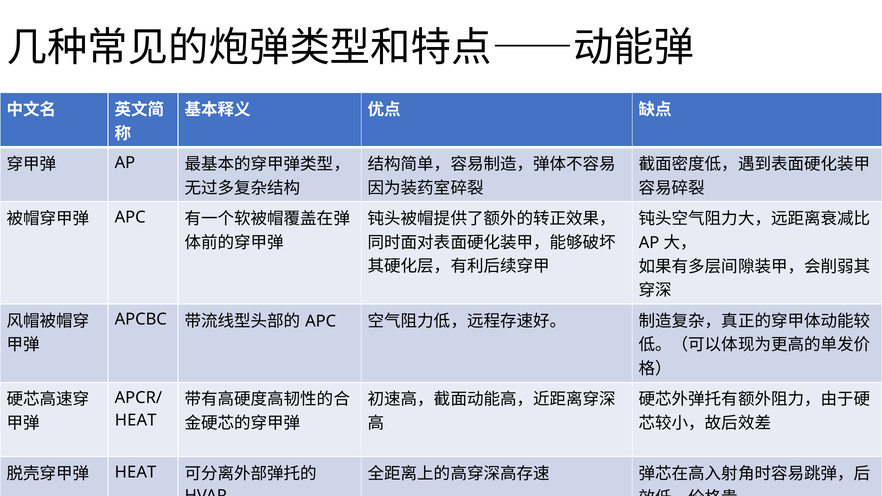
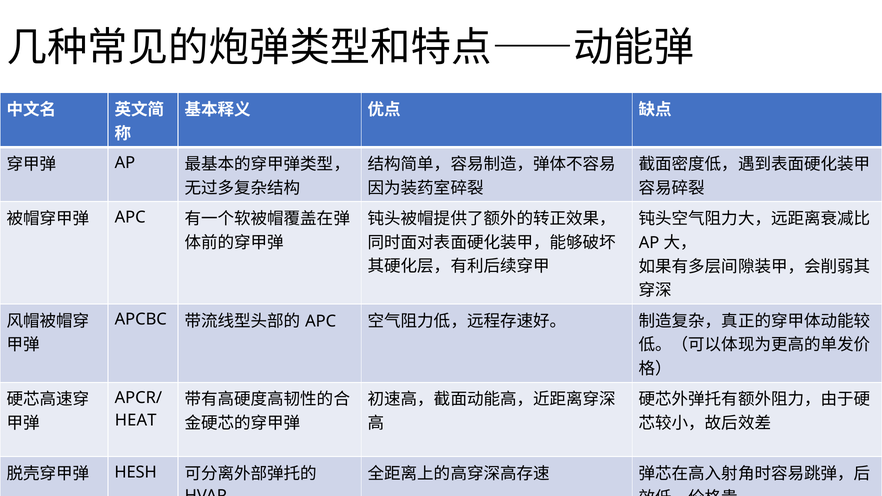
HEAT: HEAT -> HESH (136, 472)
